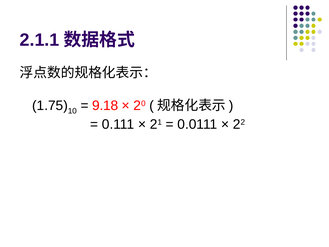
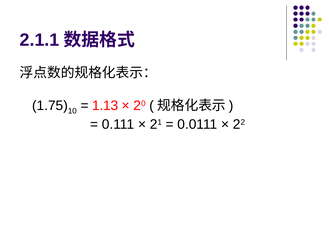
9.18: 9.18 -> 1.13 (105, 106)
